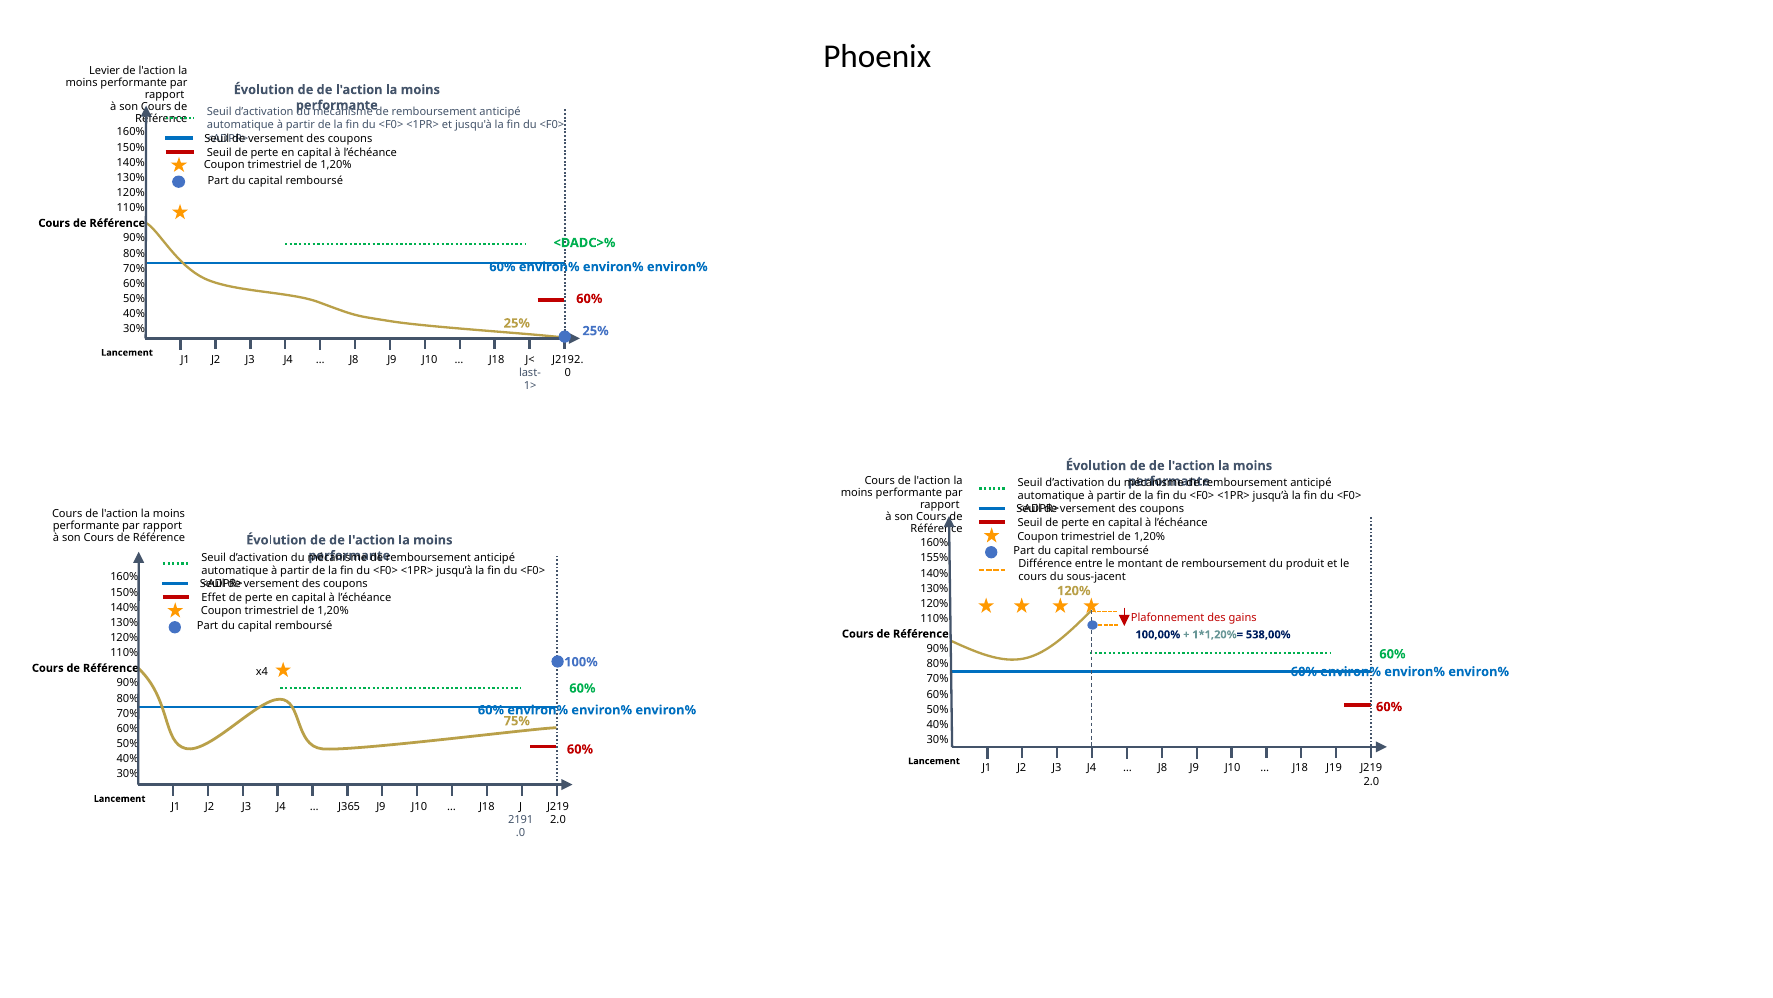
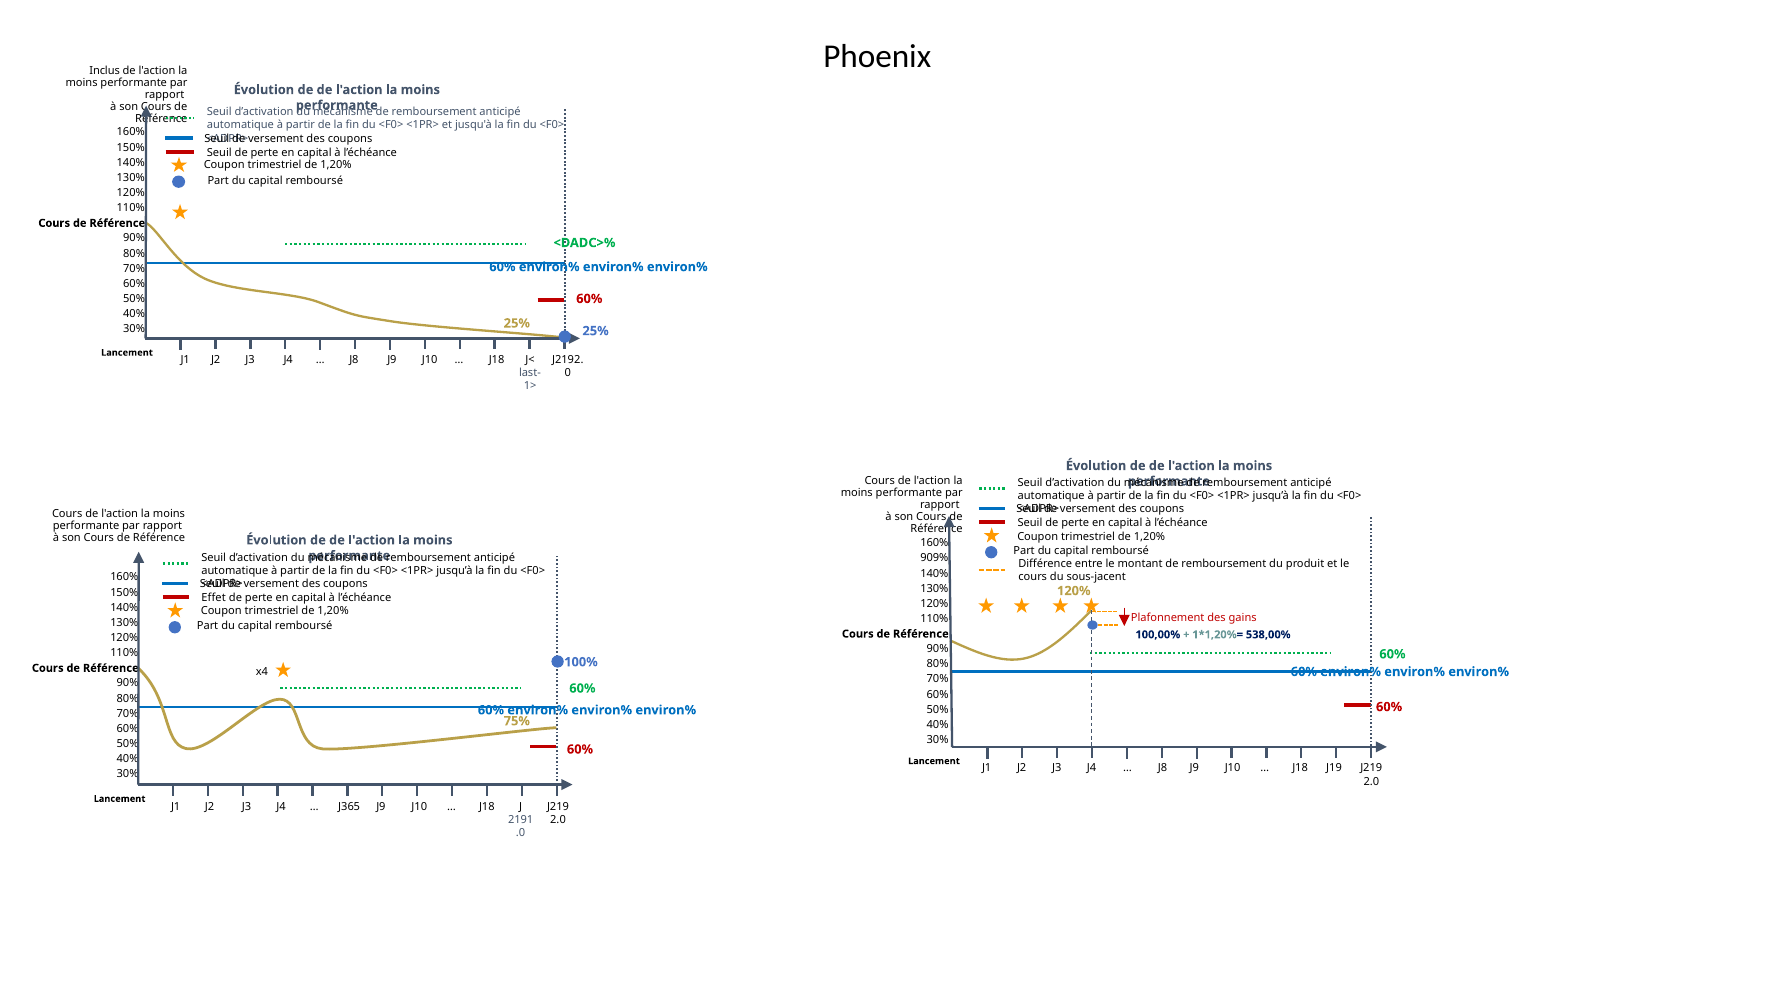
Levier: Levier -> Inclus (105, 71)
155%: 155% -> 909% (934, 558)
